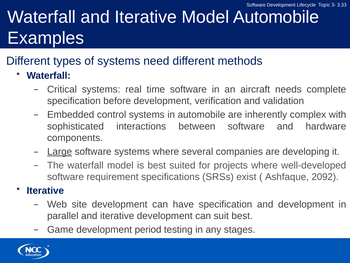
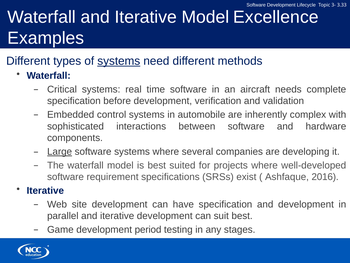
Model Automobile: Automobile -> Excellence (276, 17)
systems underline: none -> present (119, 61)
2092: 2092 -> 2016 (325, 177)
